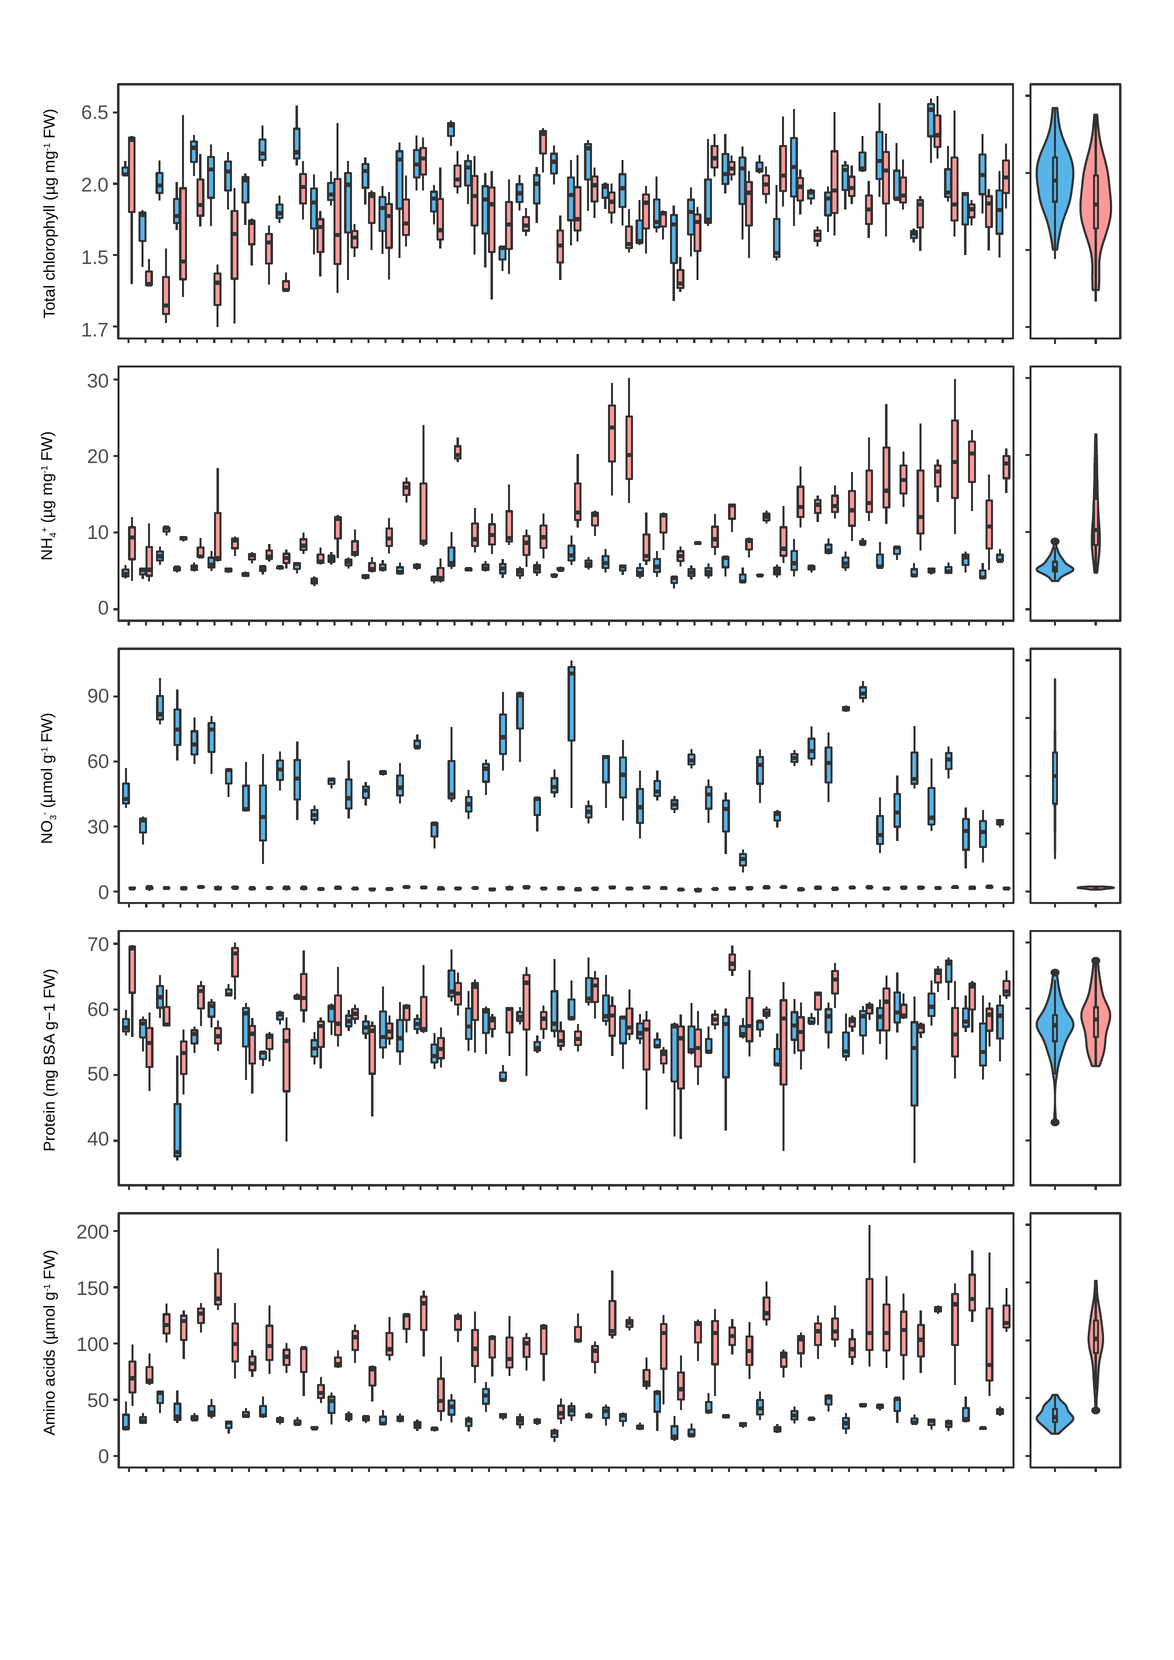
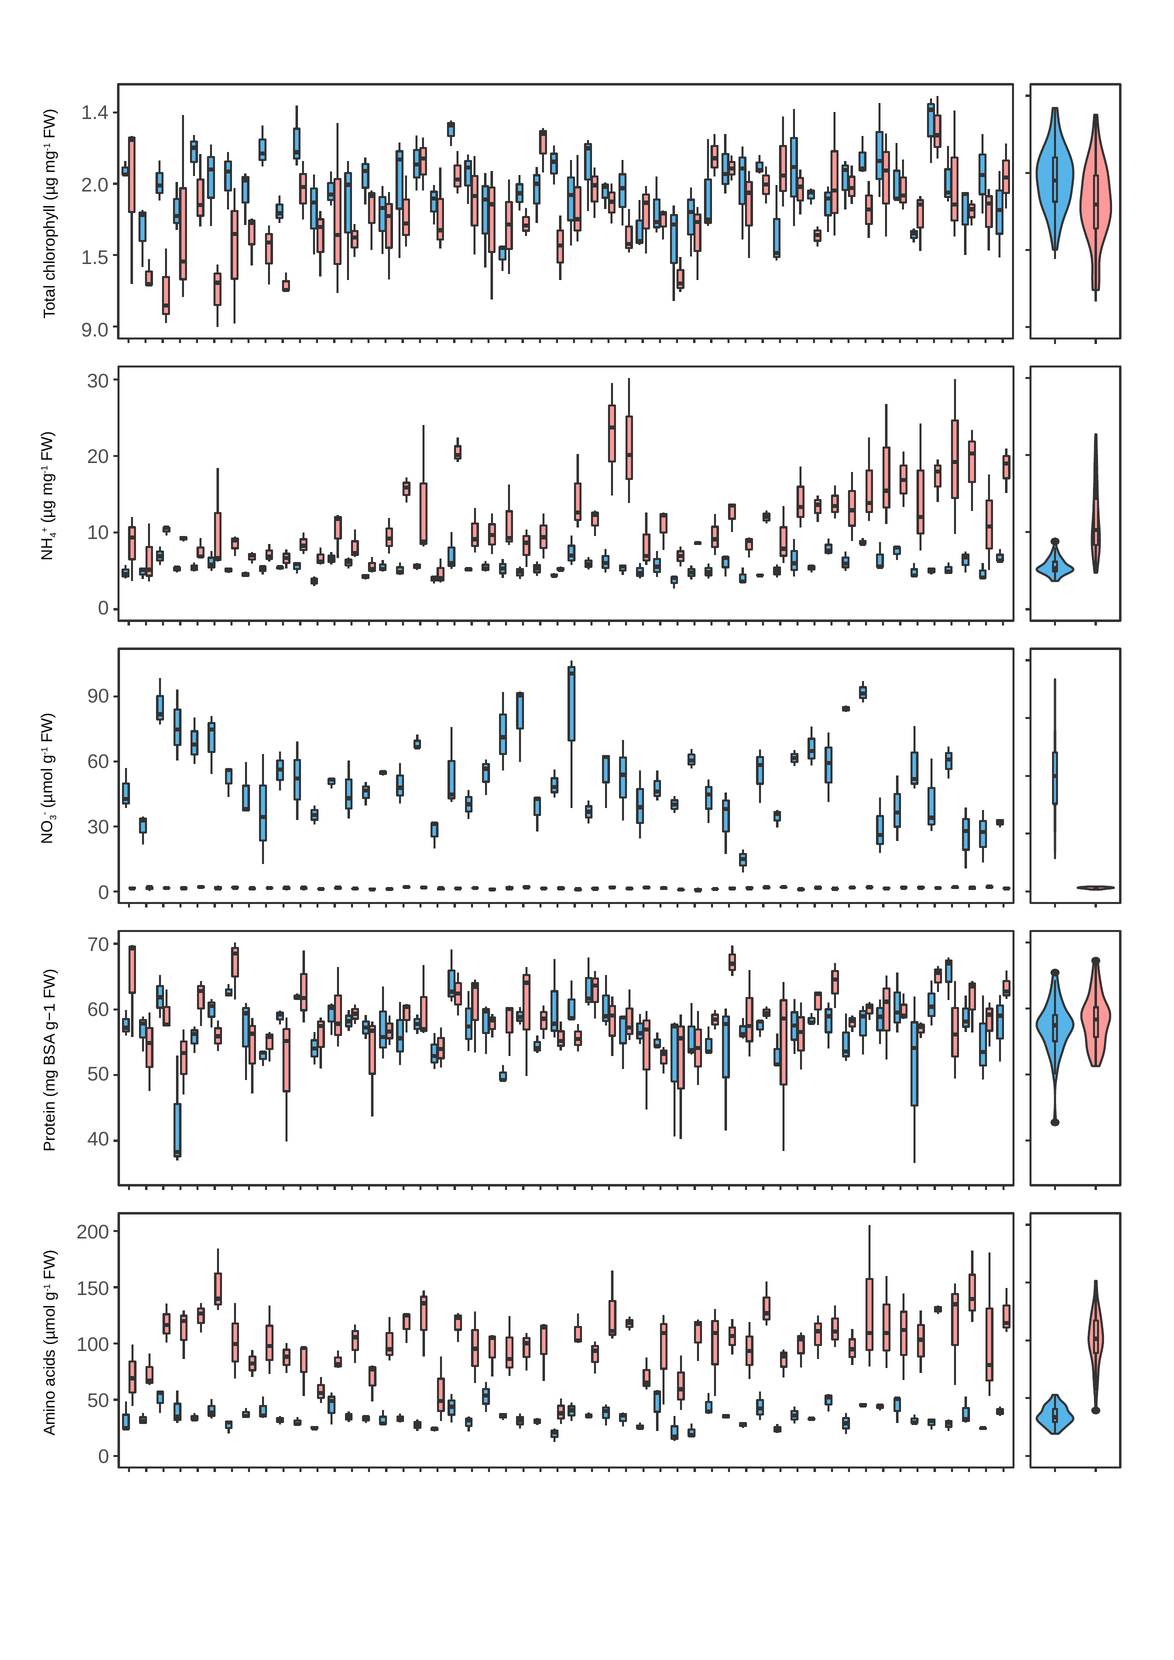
6.5: 6.5 -> 1.4 (95, 113)
1.7: 1.7 -> 9.0 (95, 330)
